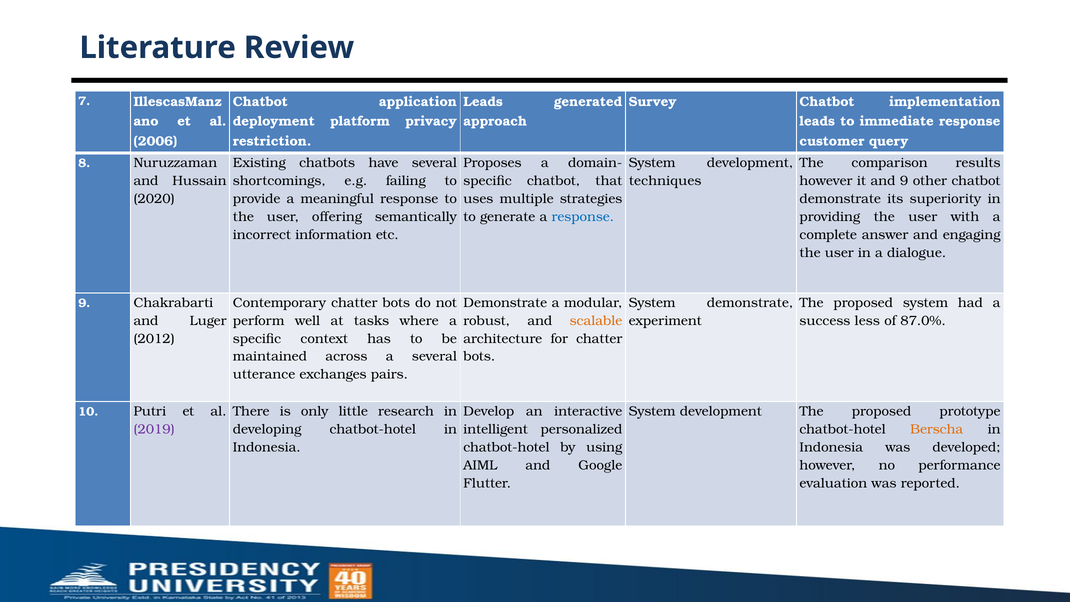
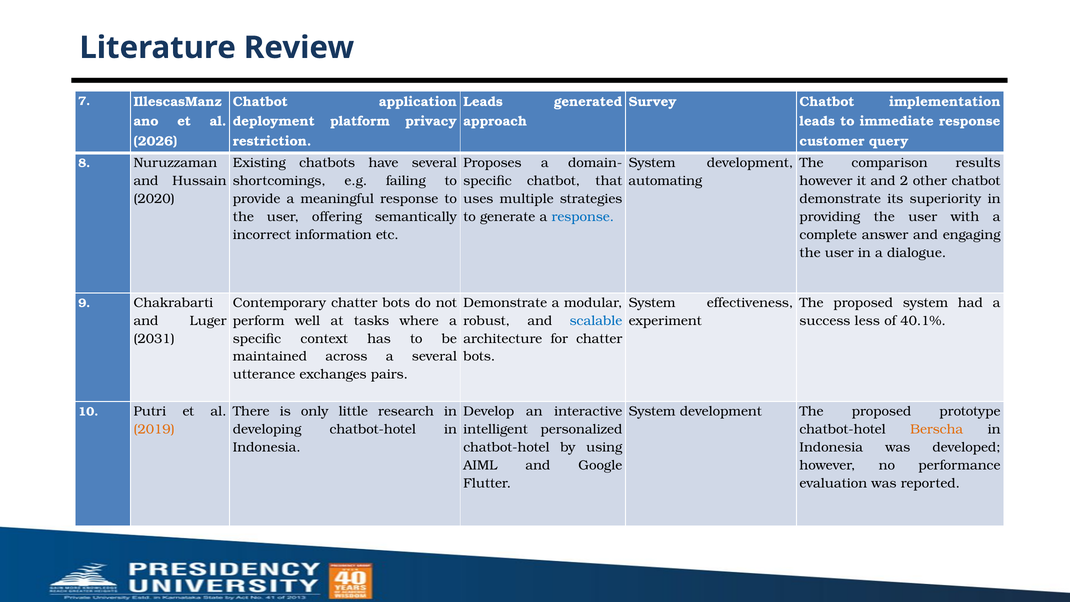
2006: 2006 -> 2026 (155, 141)
techniques: techniques -> automating (665, 181)
and 9: 9 -> 2 (904, 181)
System demonstrate: demonstrate -> effectiveness (750, 303)
scalable colour: orange -> blue (596, 321)
87.0%: 87.0% -> 40.1% (923, 321)
2012: 2012 -> 2031 (154, 339)
2019 colour: purple -> orange (154, 429)
